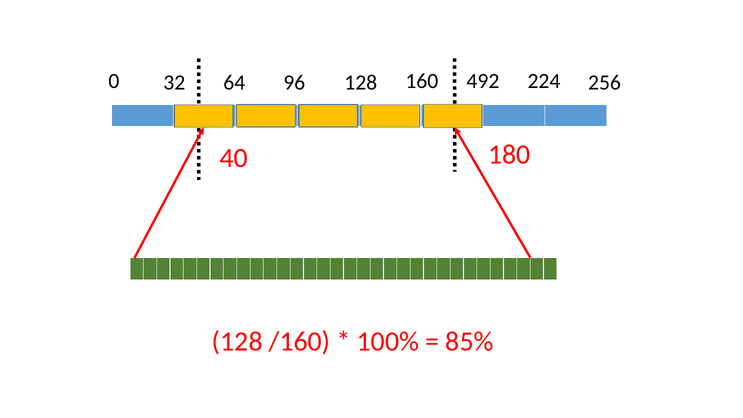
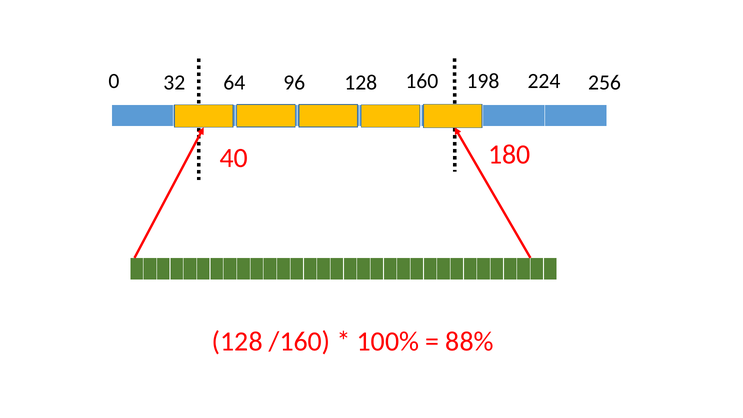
492: 492 -> 198 (483, 81)
85%: 85% -> 88% (470, 341)
